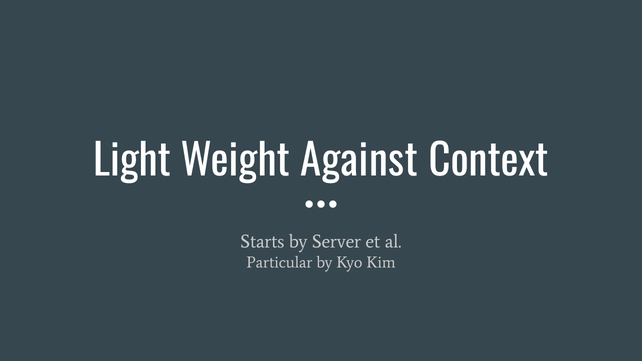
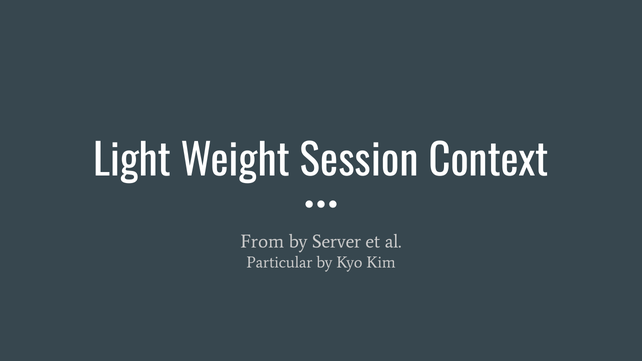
Against: Against -> Session (359, 162)
Starts: Starts -> From (262, 242)
